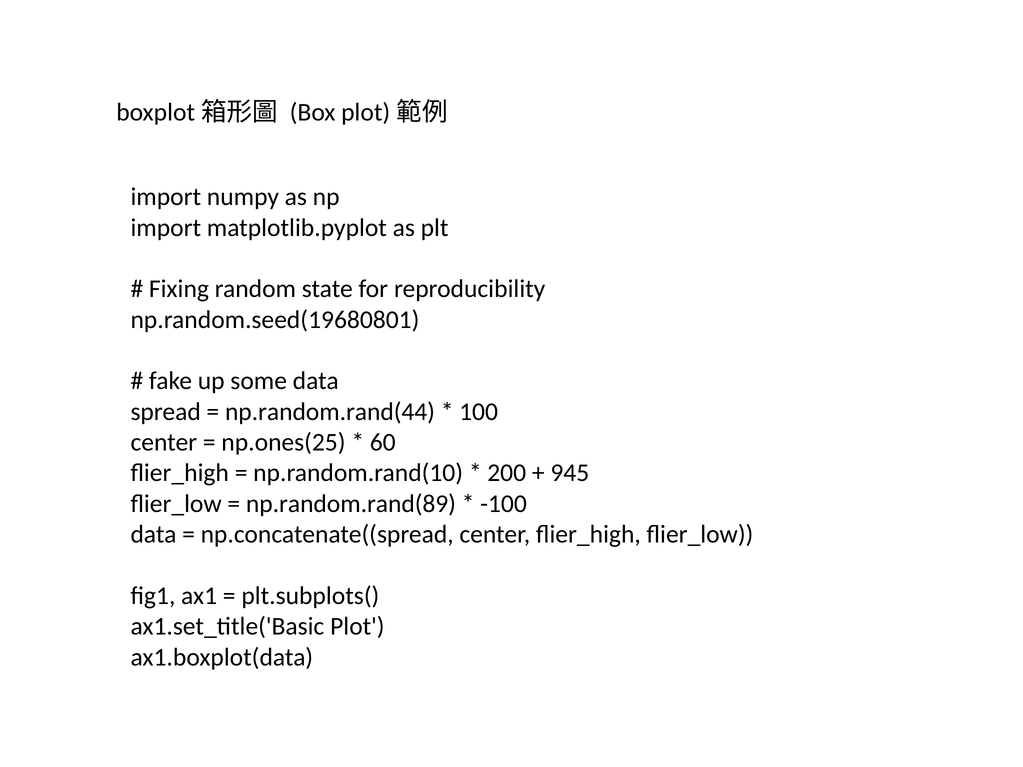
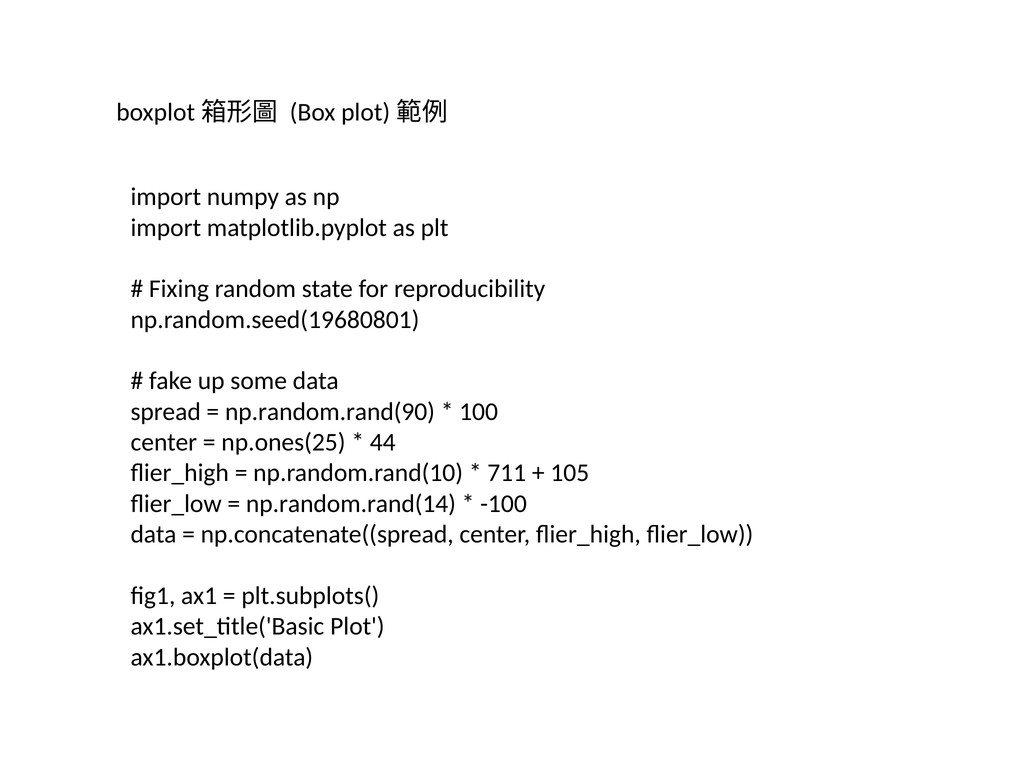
np.random.rand(44: np.random.rand(44 -> np.random.rand(90 (330, 412)
60: 60 -> 44 (383, 442)
200: 200 -> 711 (507, 473)
945: 945 -> 105 (570, 473)
np.random.rand(89: np.random.rand(89 -> np.random.rand(14 (351, 504)
